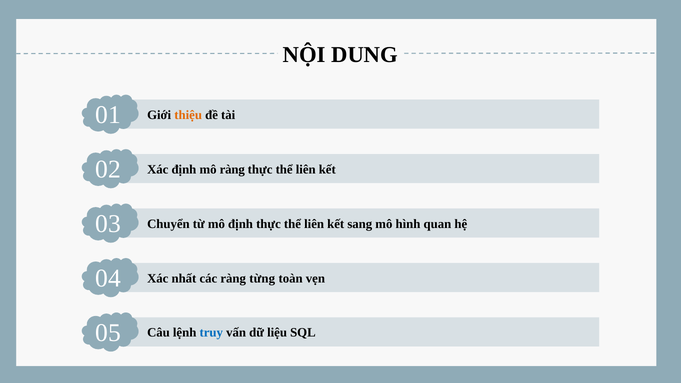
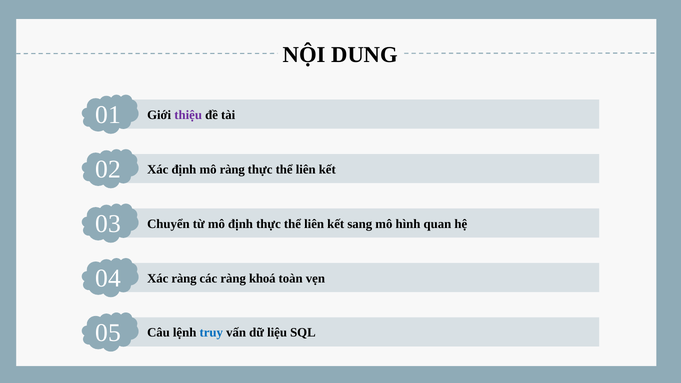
thiệu colour: orange -> purple (188, 115)
Xác nhất: nhất -> ràng (184, 278)
từng: từng -> khoá (262, 278)
